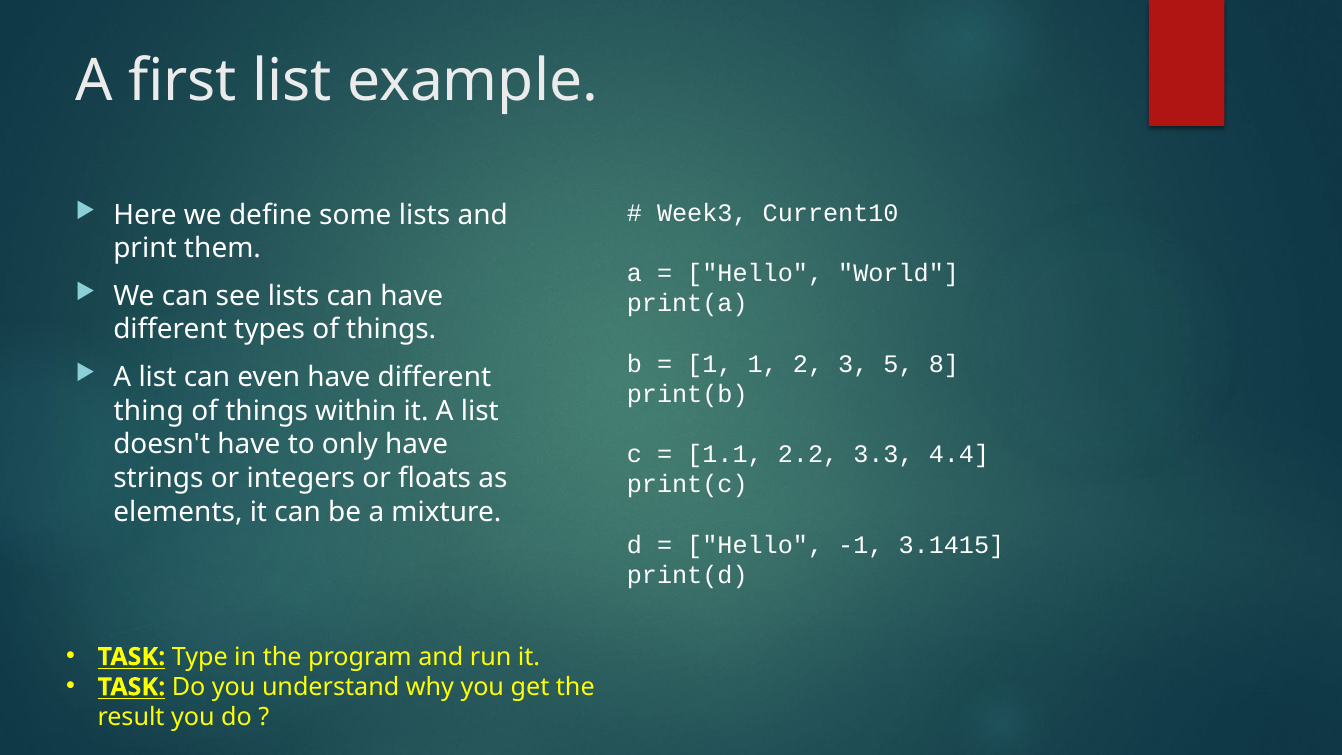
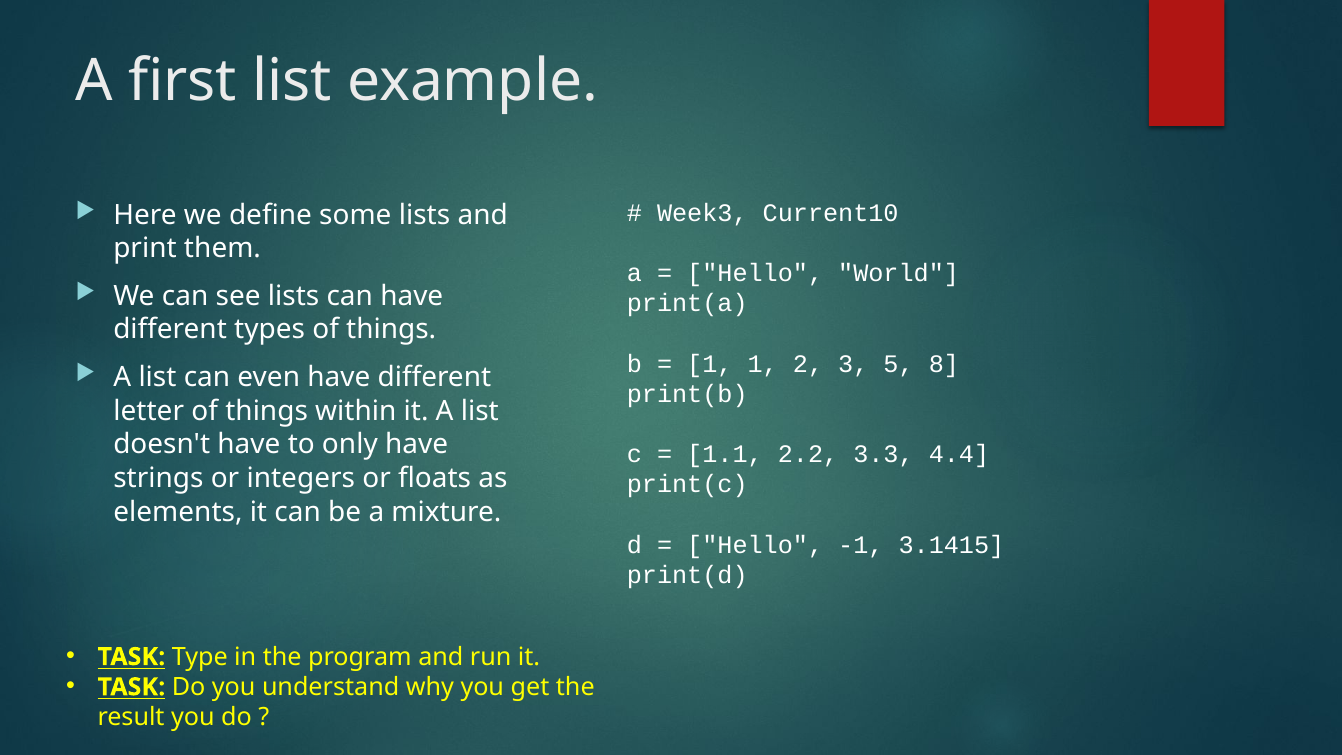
thing: thing -> letter (149, 411)
